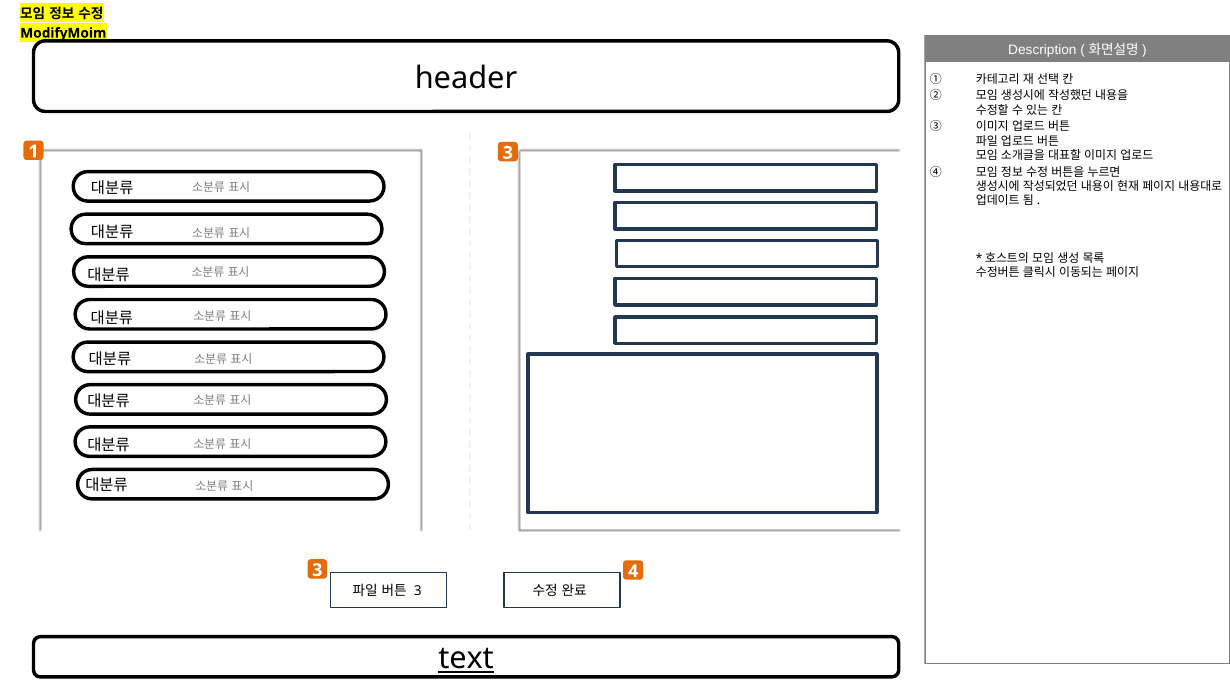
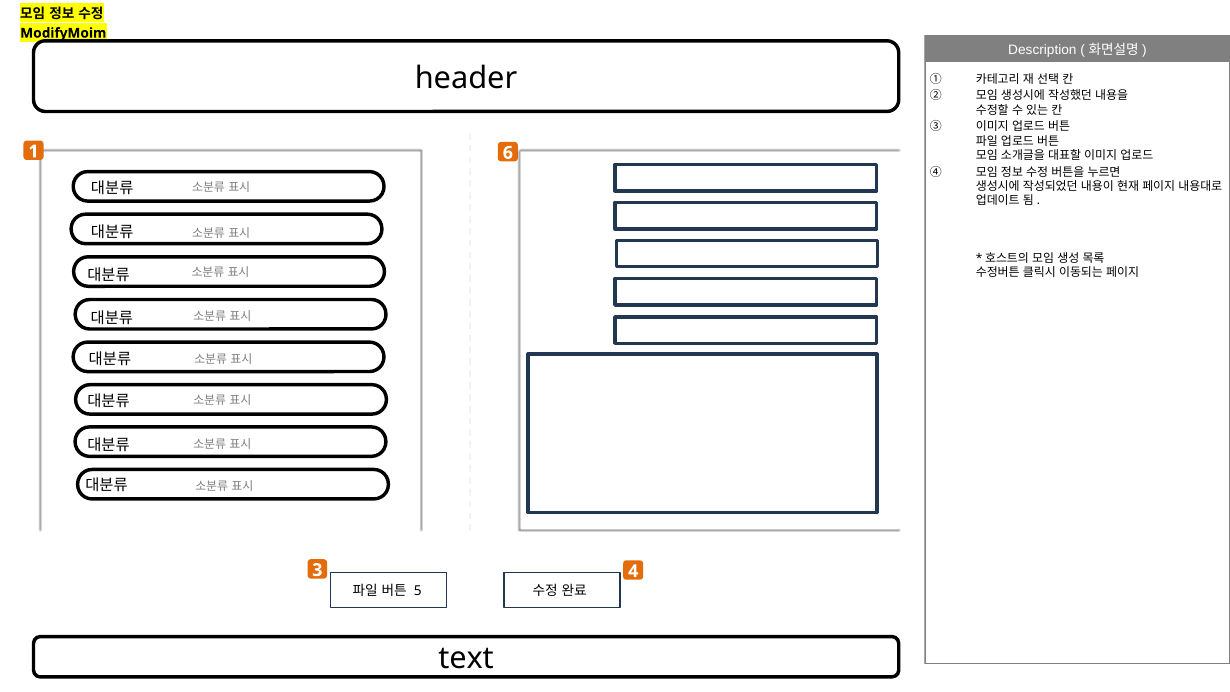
1 3: 3 -> 6 (508, 153)
3: 3 -> 5 (418, 591)
text underline: present -> none (466, 659)
